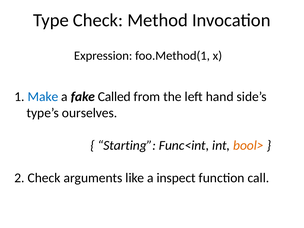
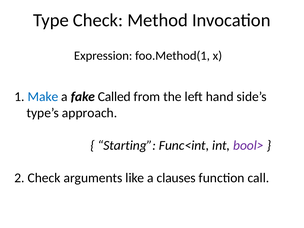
ourselves: ourselves -> approach (90, 113)
bool> colour: orange -> purple (248, 145)
inspect: inspect -> clauses (176, 178)
